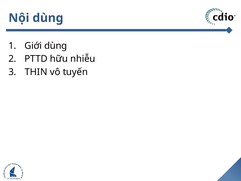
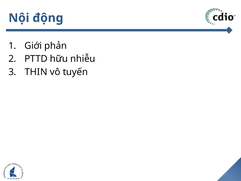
Nội dùng: dùng -> động (48, 18)
Giới dùng: dùng -> phản (56, 46)
